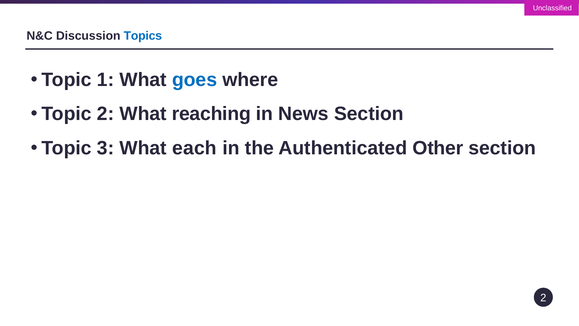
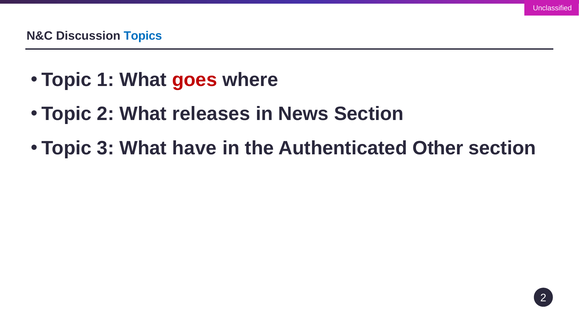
goes colour: blue -> red (195, 80)
reaching: reaching -> releases (211, 114)
each: each -> have (194, 148)
